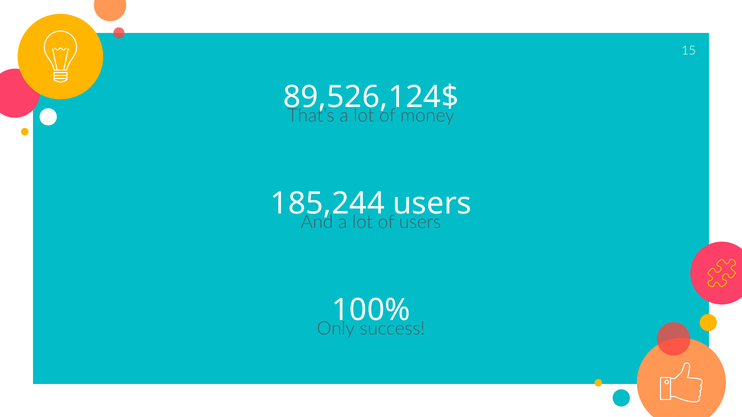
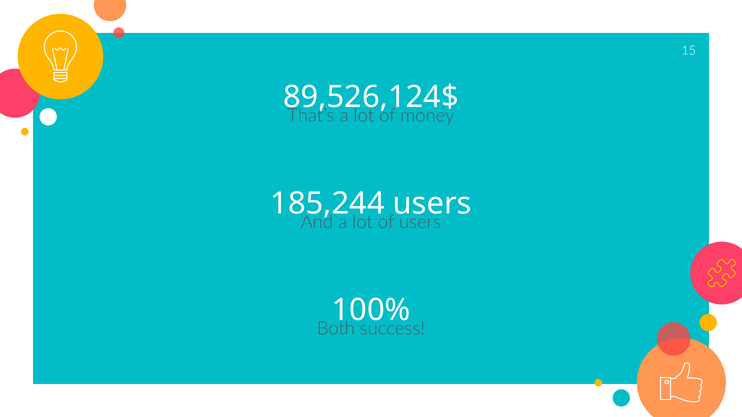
Only: Only -> Both (336, 329)
